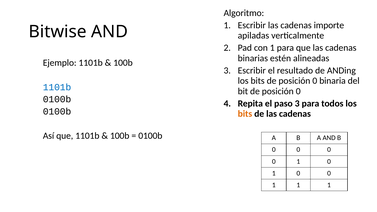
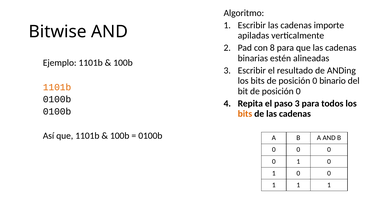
con 1: 1 -> 8 (272, 48)
binaria: binaria -> binario (333, 81)
1101b colour: blue -> orange (57, 87)
